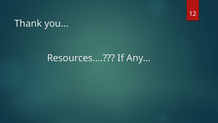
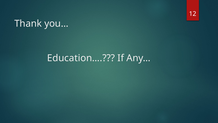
Resources…: Resources… -> Education… (81, 58)
